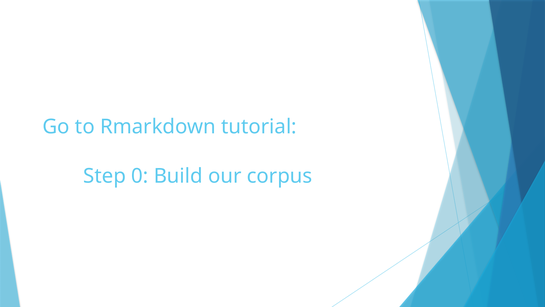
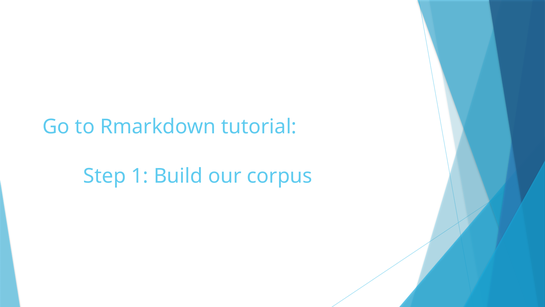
0: 0 -> 1 (140, 176)
